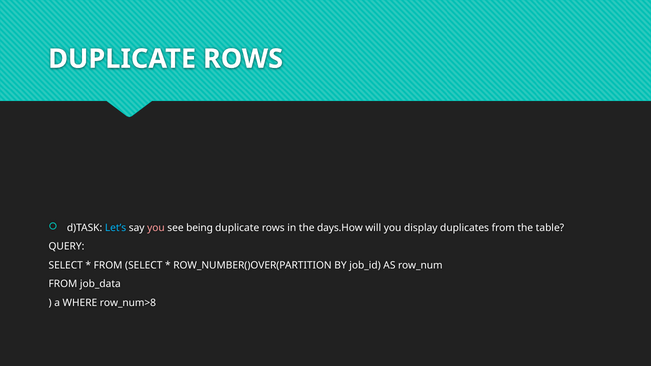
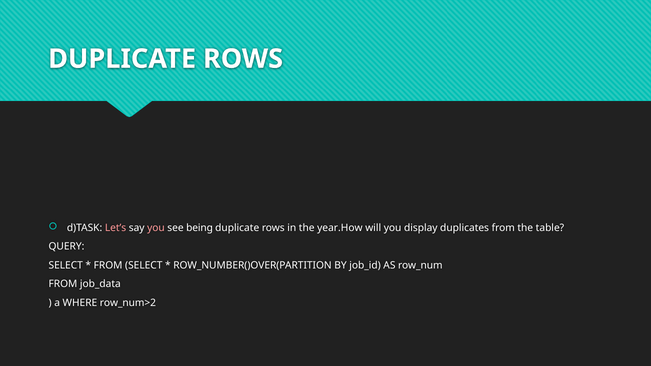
Let’s colour: light blue -> pink (116, 228)
days.How: days.How -> year.How (340, 228)
row_num>8: row_num>8 -> row_num>2 (128, 303)
